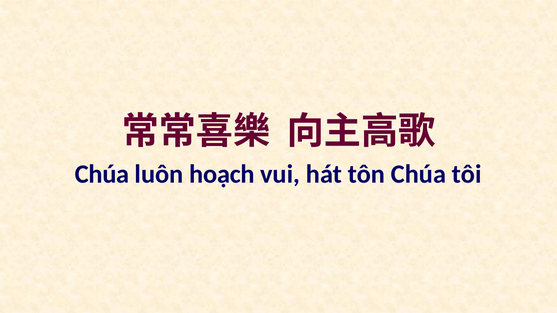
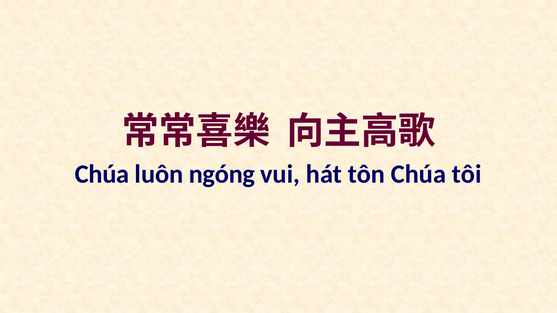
hoạch: hoạch -> ngóng (222, 174)
